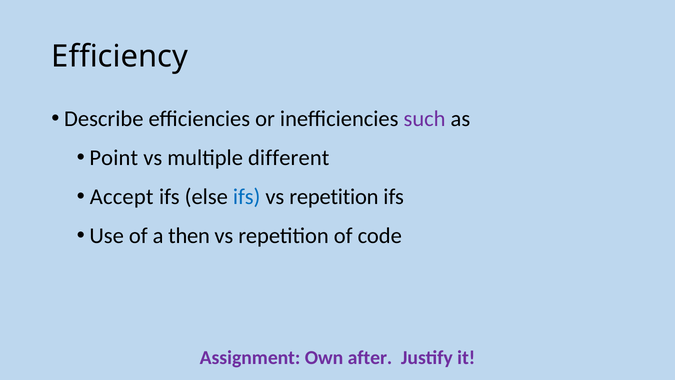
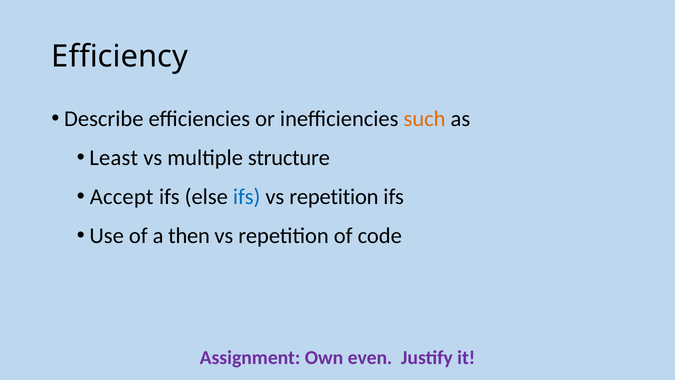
such colour: purple -> orange (425, 119)
Point: Point -> Least (114, 158)
different: different -> structure (289, 158)
after: after -> even (370, 358)
